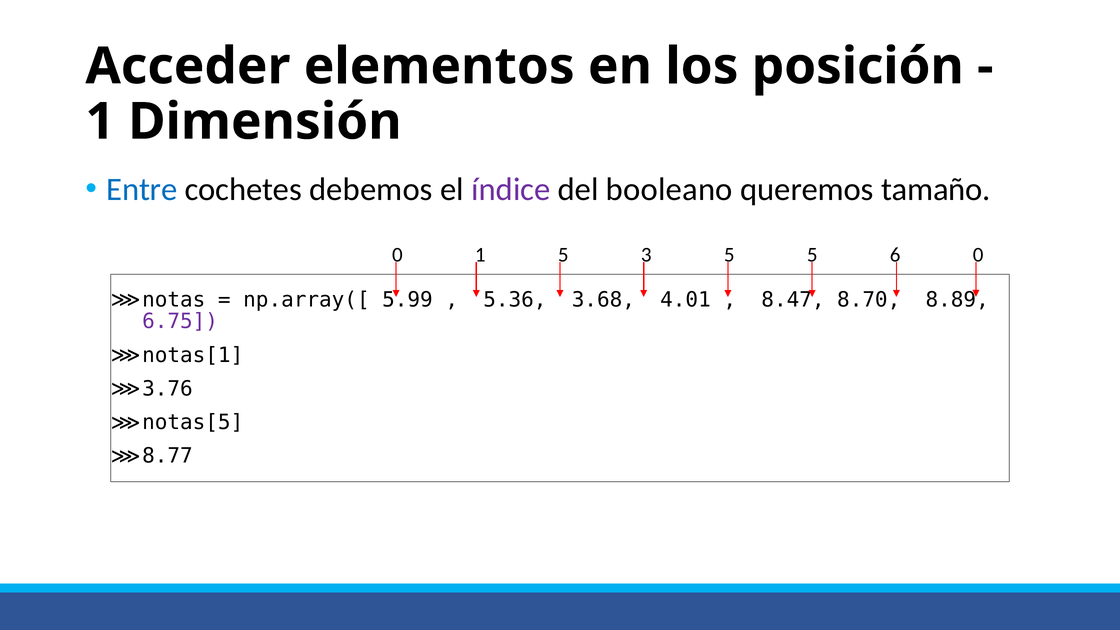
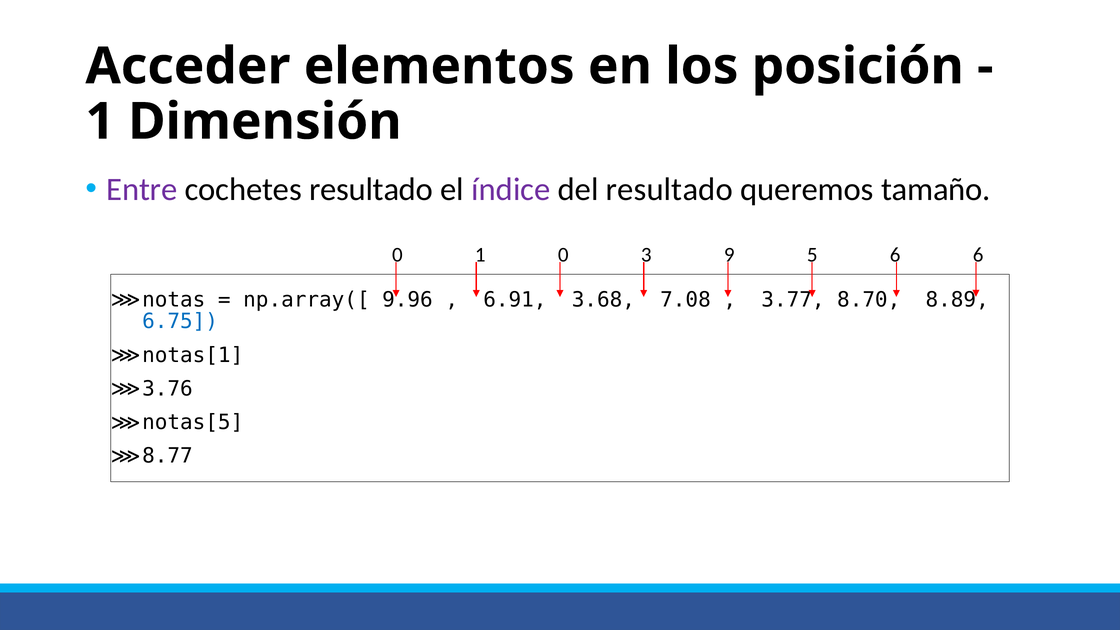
Entre colour: blue -> purple (142, 189)
cochetes debemos: debemos -> resultado (371, 189)
del booleano: booleano -> resultado (669, 189)
1 5: 5 -> 0 (563, 255)
3 5: 5 -> 9 (729, 255)
6 0: 0 -> 6 (978, 255)
5.99: 5.99 -> 9.96 (407, 300)
5.36: 5.36 -> 6.91 (515, 300)
4.01: 4.01 -> 7.08 (685, 300)
8.47: 8.47 -> 3.77 (793, 300)
6.75 colour: purple -> blue (180, 322)
